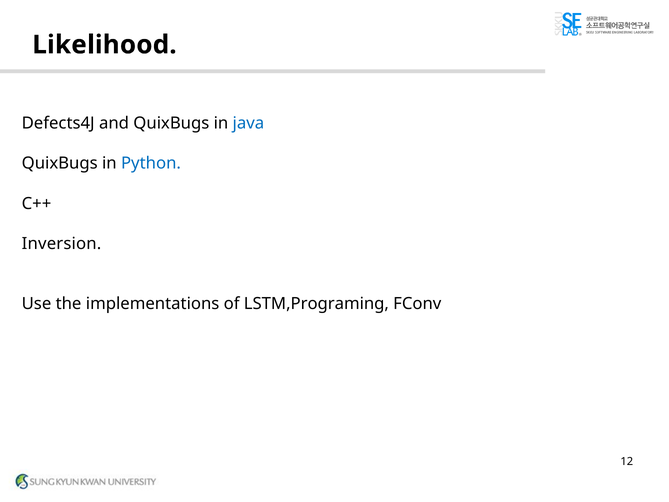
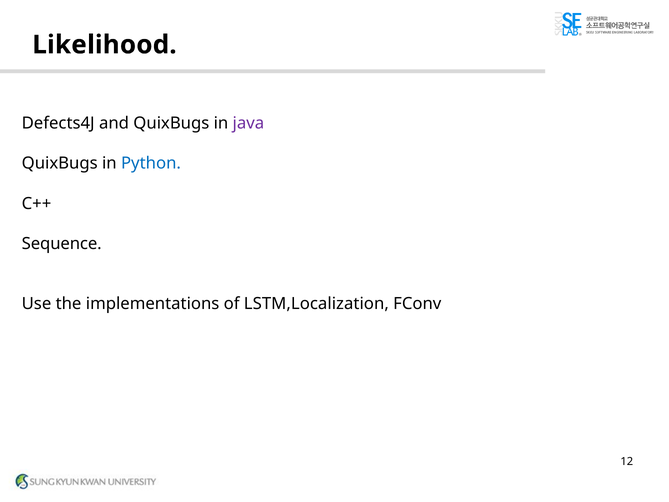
java colour: blue -> purple (248, 123)
Inversion: Inversion -> Sequence (62, 244)
LSTM,Programing: LSTM,Programing -> LSTM,Localization (316, 304)
